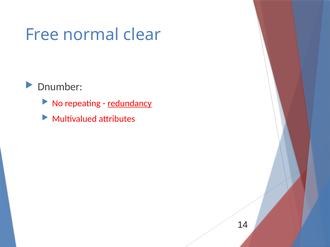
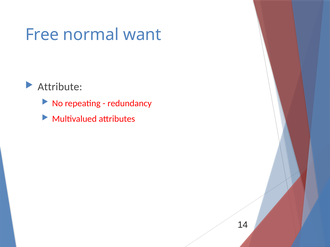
clear: clear -> want (142, 35)
Dnumber: Dnumber -> Attribute (60, 87)
redundancy underline: present -> none (130, 104)
